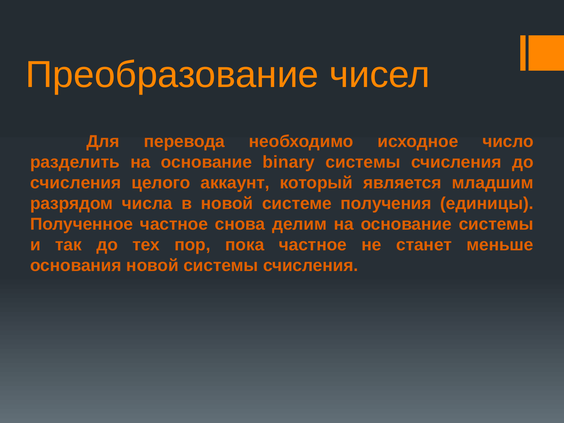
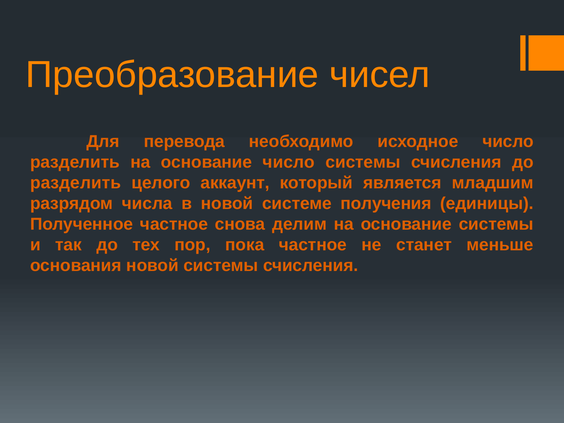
основание binary: binary -> число (289, 162)
счисления: счисления -> разделить (76, 183)
